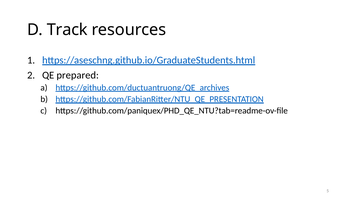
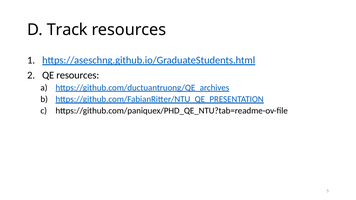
QE prepared: prepared -> resources (78, 75)
